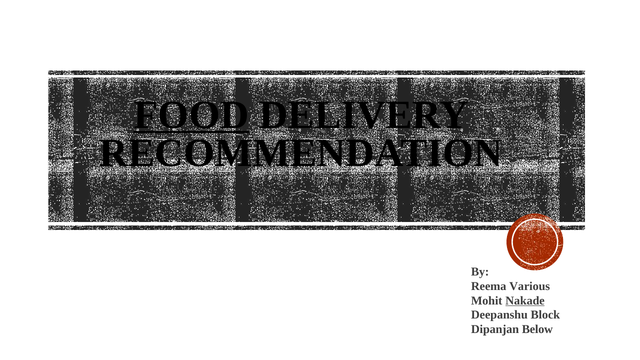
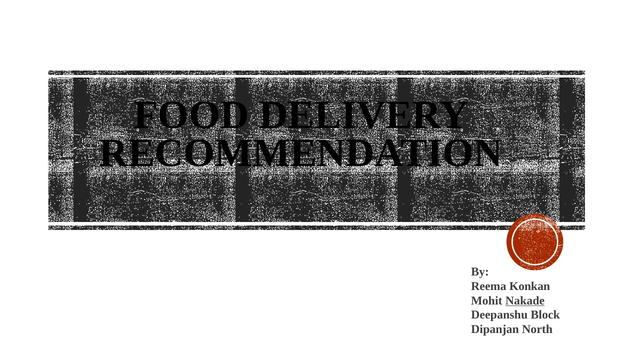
FOOD underline: present -> none (191, 115)
Various: Various -> Konkan (530, 286)
Below: Below -> North (537, 329)
